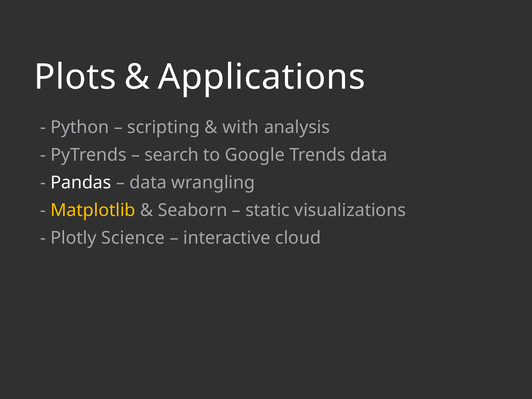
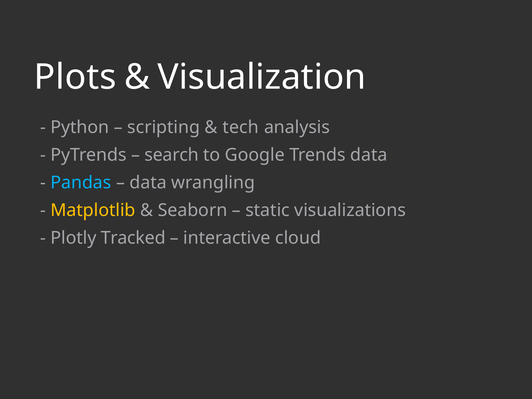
Applications: Applications -> Visualization (262, 77)
with: with -> tech (241, 127)
Pandas colour: white -> light blue (81, 183)
Science: Science -> Tracked (133, 238)
